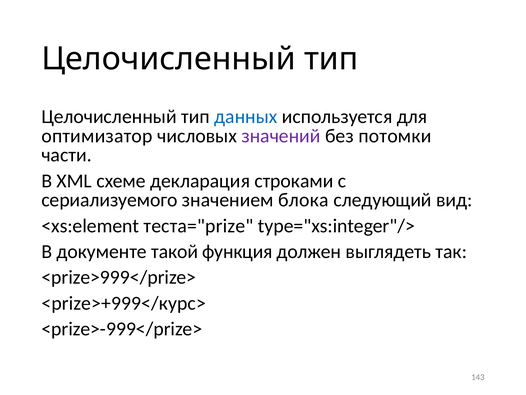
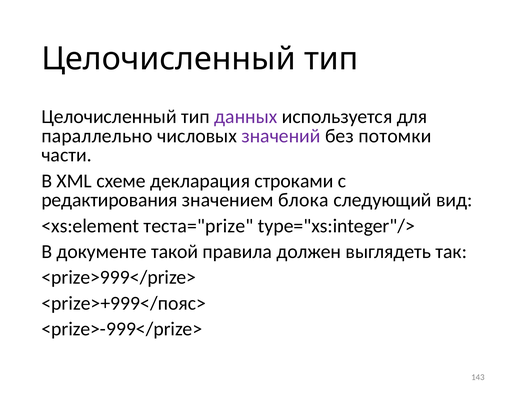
данных colour: blue -> purple (246, 116)
оптимизатор: оптимизатор -> параллельно (97, 136)
сериализуемого: сериализуемого -> редактирования (110, 200)
функция: функция -> правила (237, 251)
<prize>+999</курс>: <prize>+999</курс> -> <prize>+999</пояс> (124, 303)
